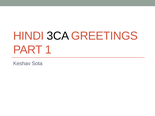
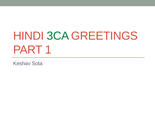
3CA colour: black -> green (58, 36)
